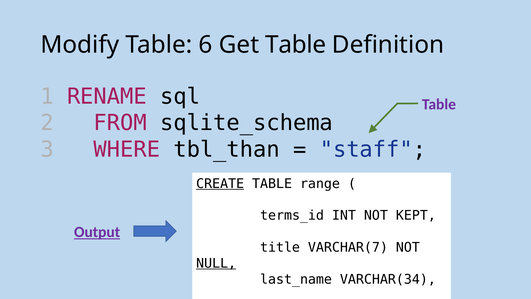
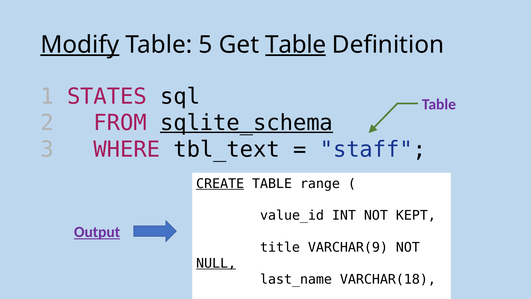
Modify underline: none -> present (80, 45)
6: 6 -> 5 (206, 45)
Table underline: none -> present (296, 45)
RENAME: RENAME -> STATES (107, 96)
sqlite_schema underline: none -> present (247, 123)
tbl_than: tbl_than -> tbl_text (227, 149)
terms_id: terms_id -> value_id (292, 215)
VARCHAR(7: VARCHAR(7 -> VARCHAR(9 (348, 247)
VARCHAR(34: VARCHAR(34 -> VARCHAR(18 (388, 279)
